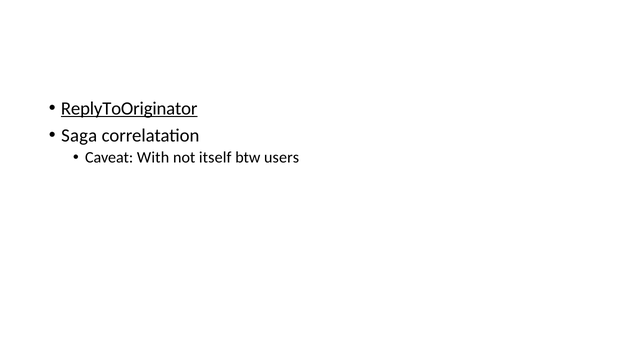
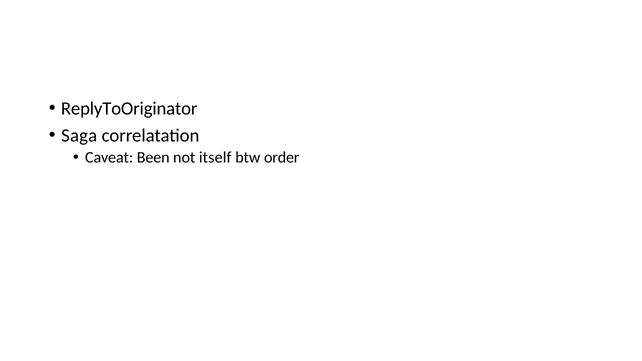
ReplyToOriginator underline: present -> none (129, 109)
With: With -> Been (153, 158)
users: users -> order (282, 158)
